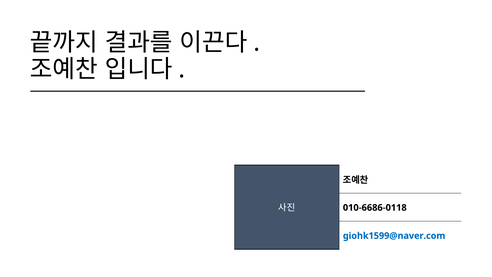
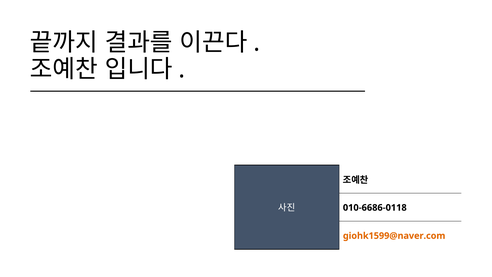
giohk1599@naver.com colour: blue -> orange (394, 236)
